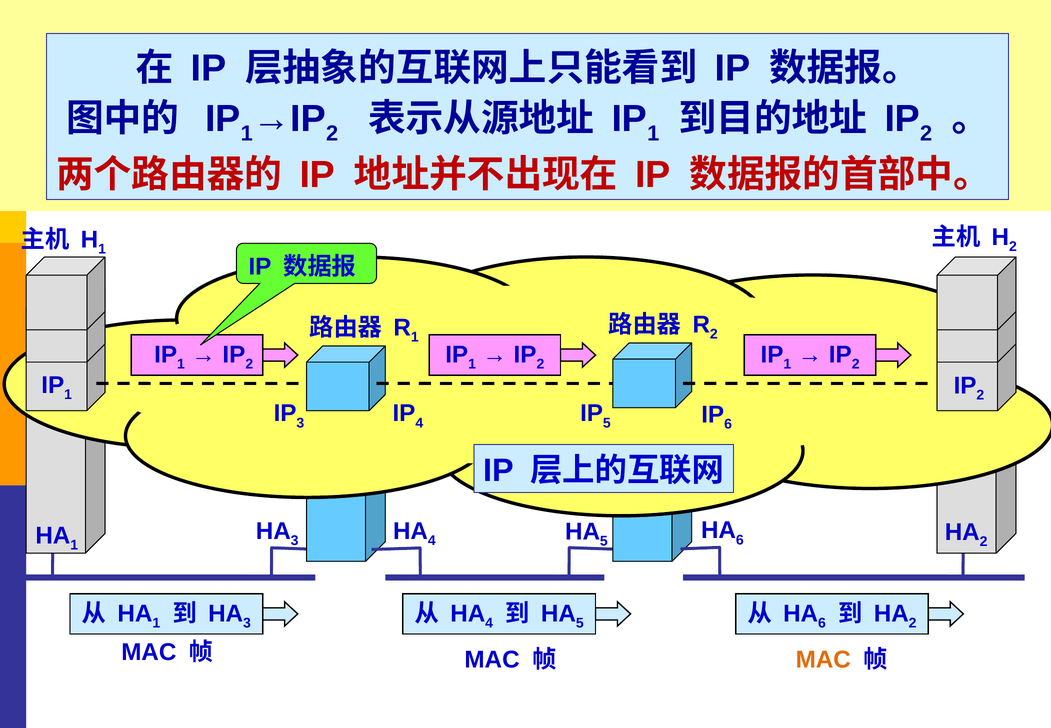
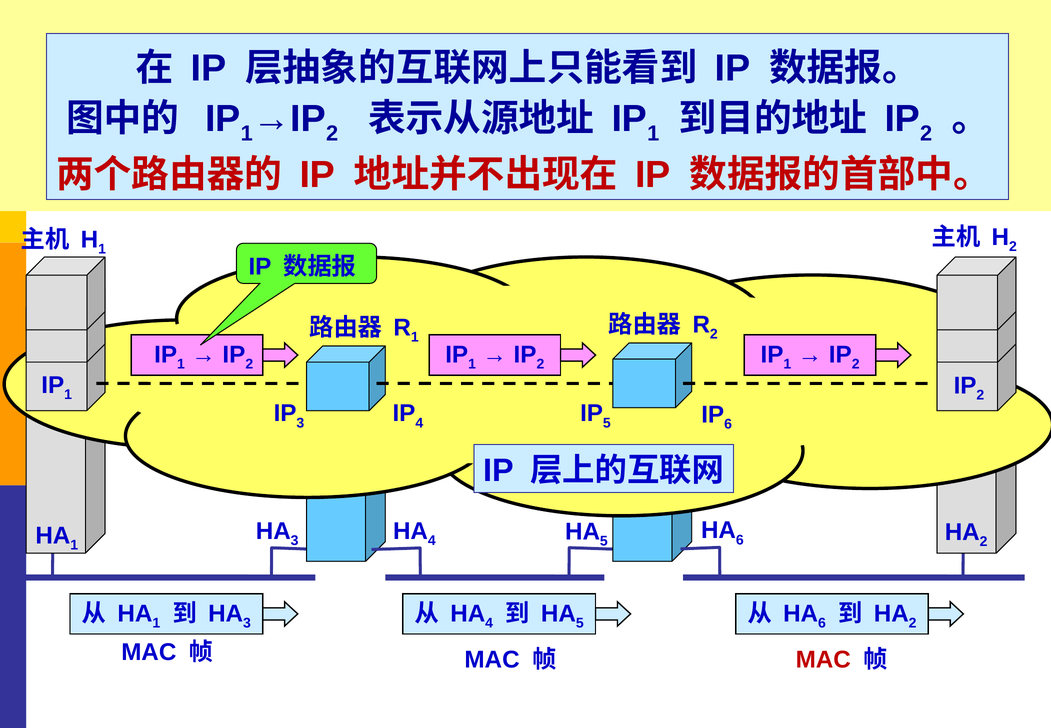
MAC colour: orange -> red (823, 659)
